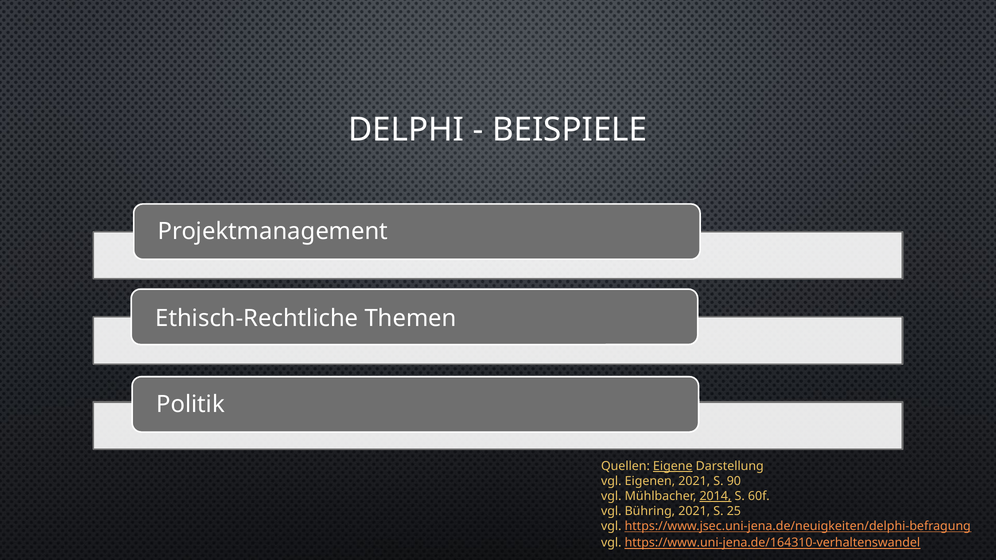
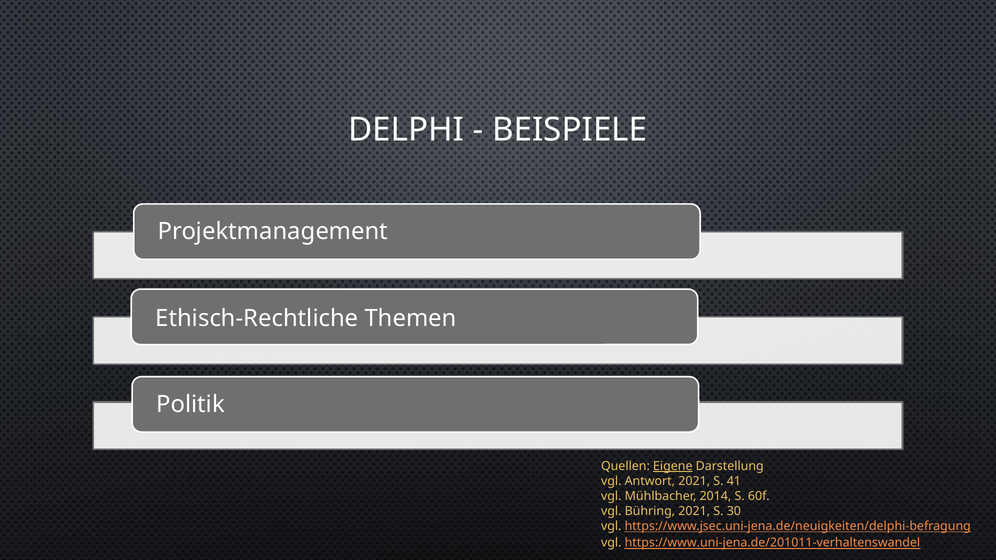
Eigenen: Eigenen -> Antwort (650, 481)
90: 90 -> 41 (734, 481)
2014 underline: present -> none (715, 496)
25: 25 -> 30 (734, 511)
https://www.uni-jena.de/164310-verhaltenswandel: https://www.uni-jena.de/164310-verhaltenswandel -> https://www.uni-jena.de/201011-verhaltenswandel (772, 543)
